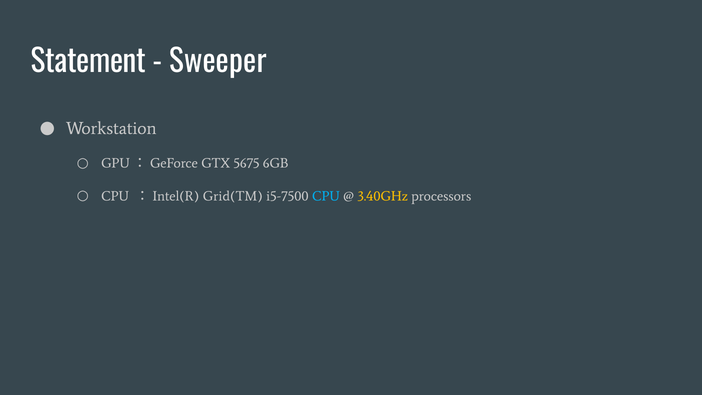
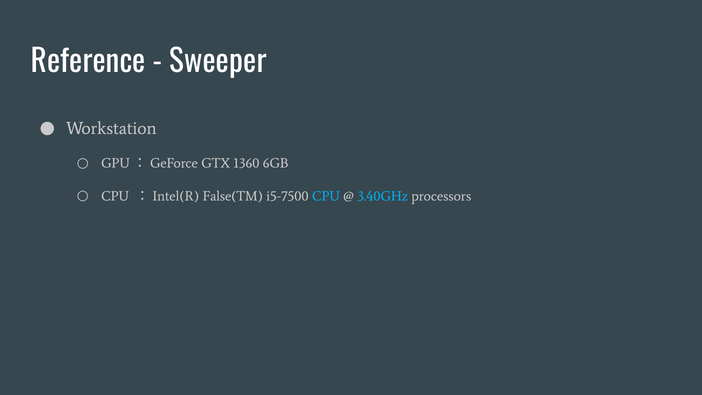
Statement: Statement -> Reference (88, 62)
5675: 5675 -> 1360 (246, 163)
Grid(TM: Grid(TM -> False(TM (233, 196)
3.40GHz colour: yellow -> light blue (383, 196)
